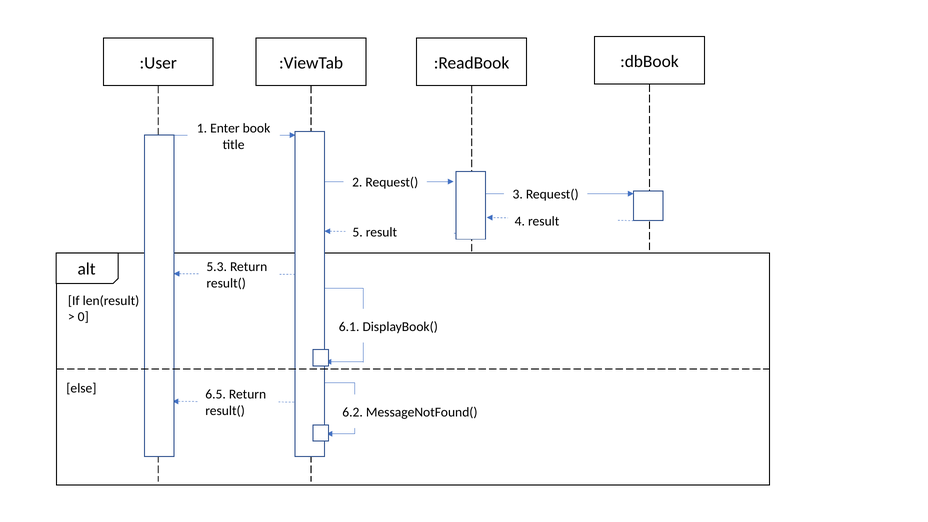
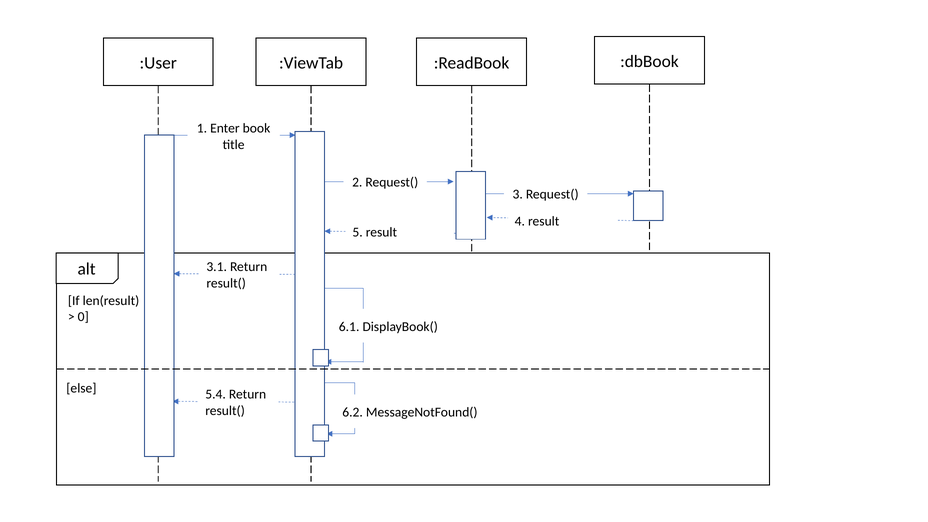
5.3: 5.3 -> 3.1 (217, 267)
6.5: 6.5 -> 5.4 (216, 395)
